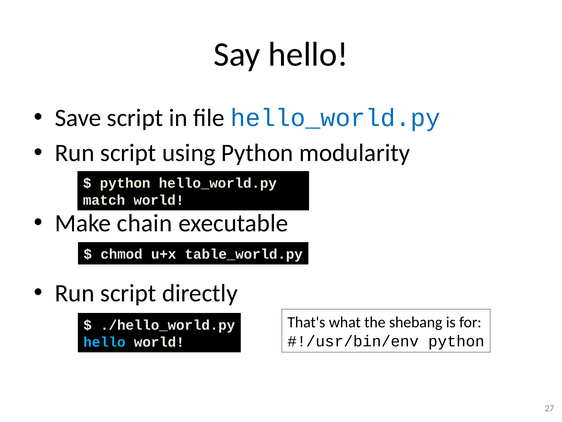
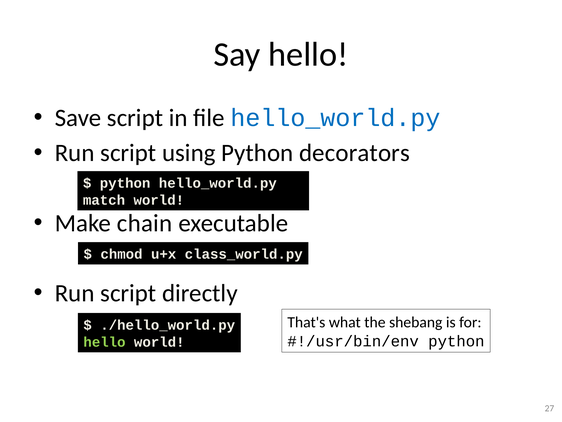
modularity: modularity -> decorators (354, 153)
table_world.py: table_world.py -> class_world.py (244, 254)
hello colour: light blue -> light green (104, 342)
